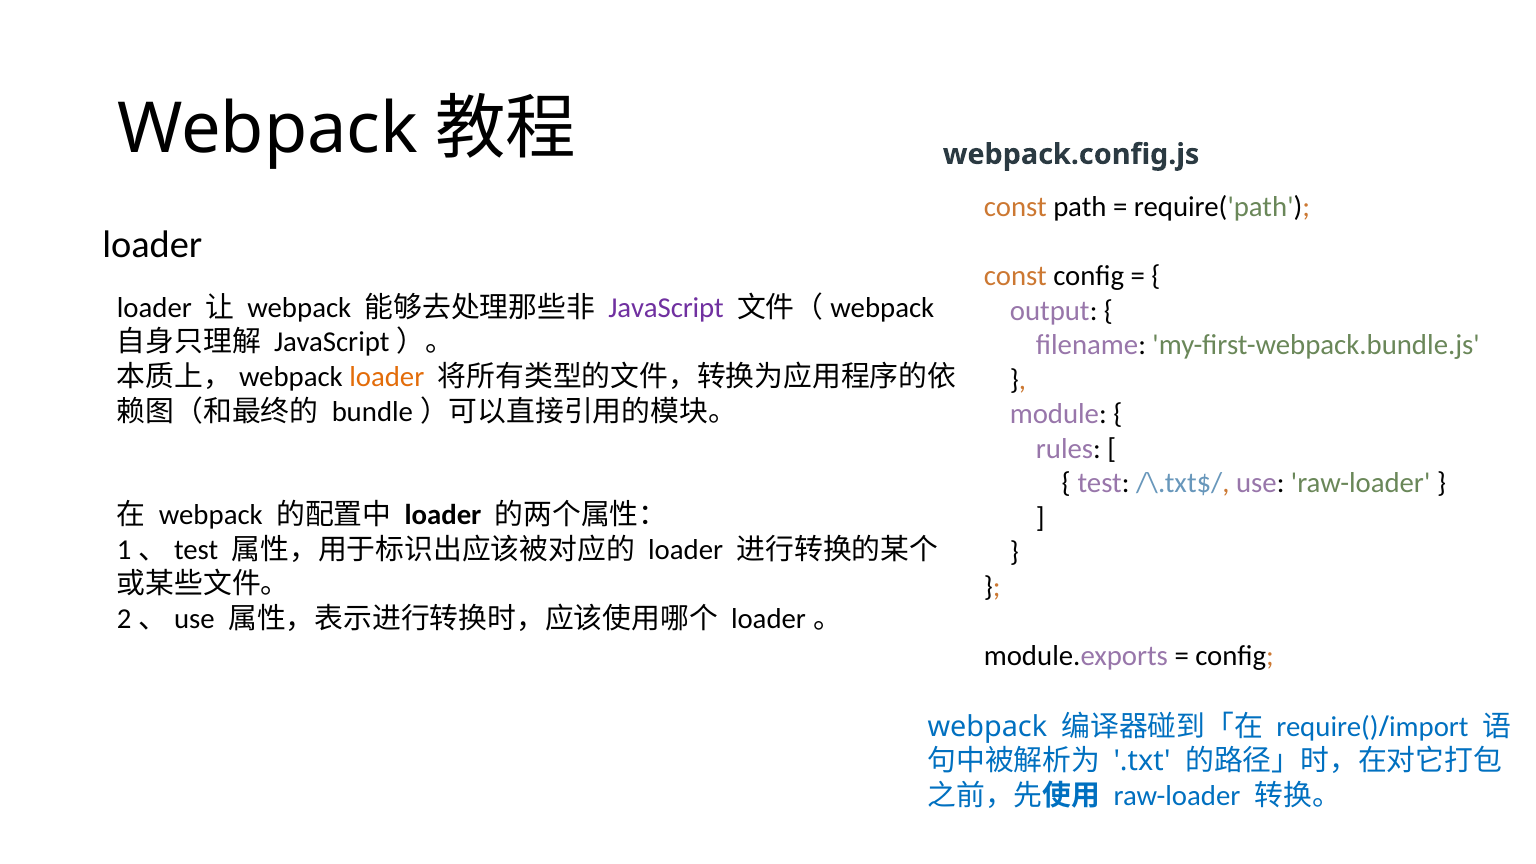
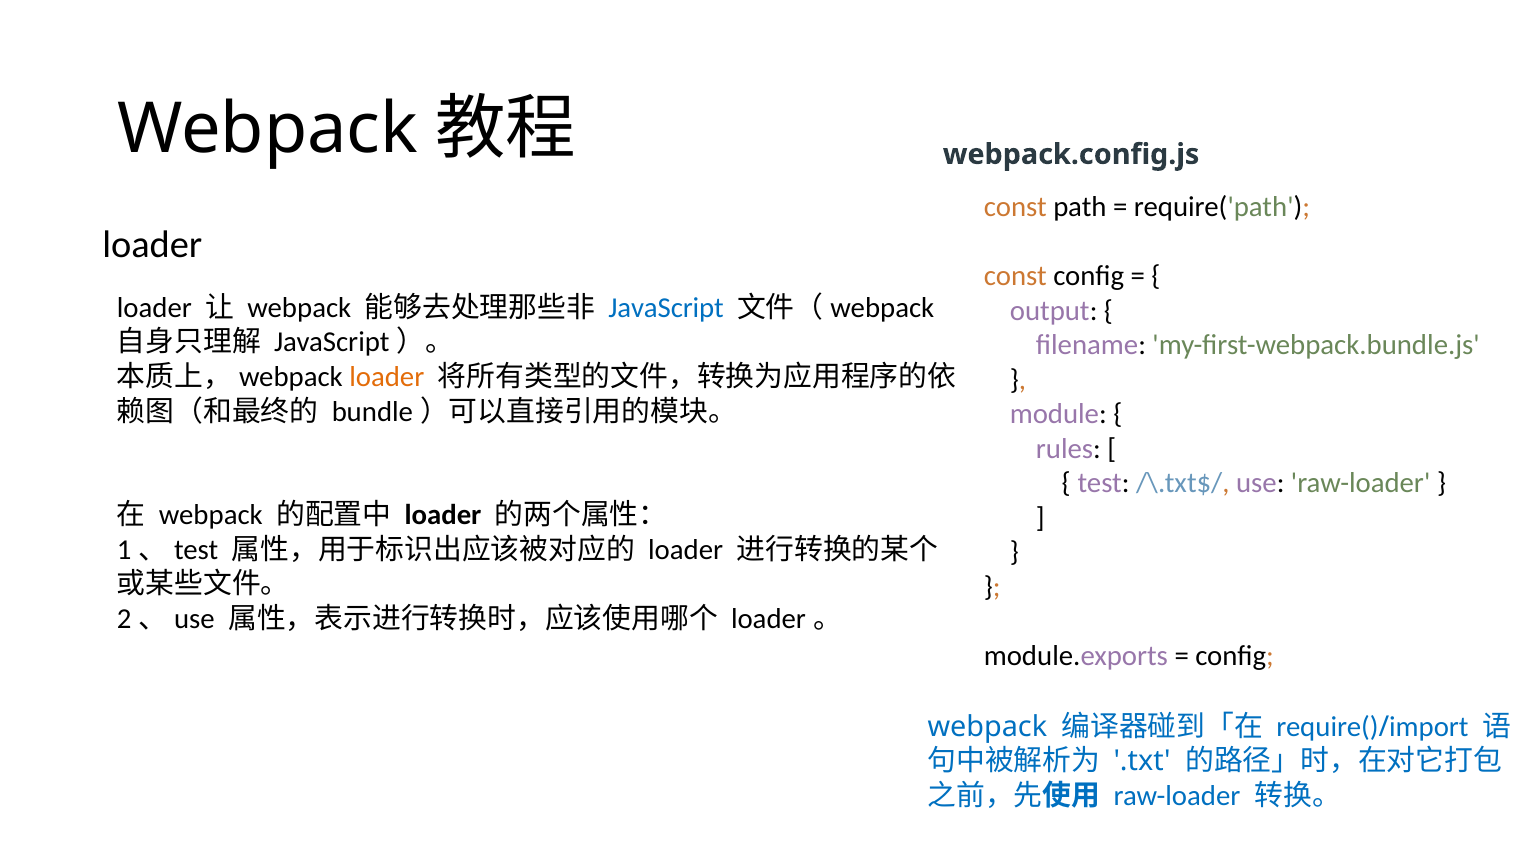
JavaScript colour: purple -> blue (666, 308)
